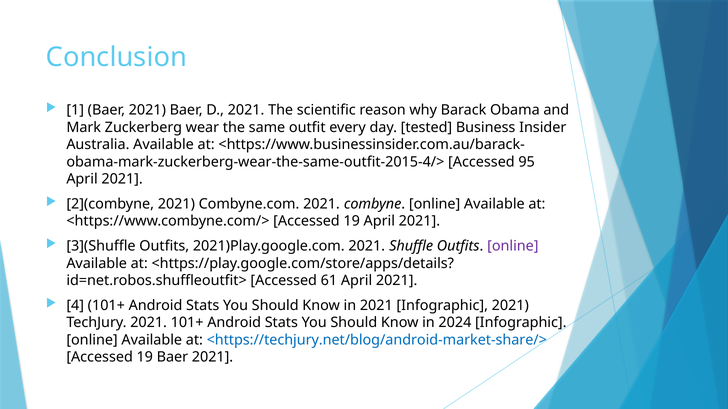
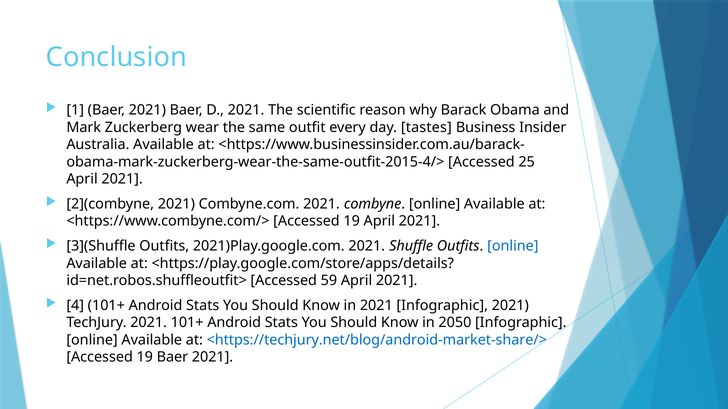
tested: tested -> tastes (426, 127)
95: 95 -> 25 (527, 162)
online colour: purple -> blue (513, 246)
61: 61 -> 59 (329, 281)
2024: 2024 -> 2050 (455, 323)
